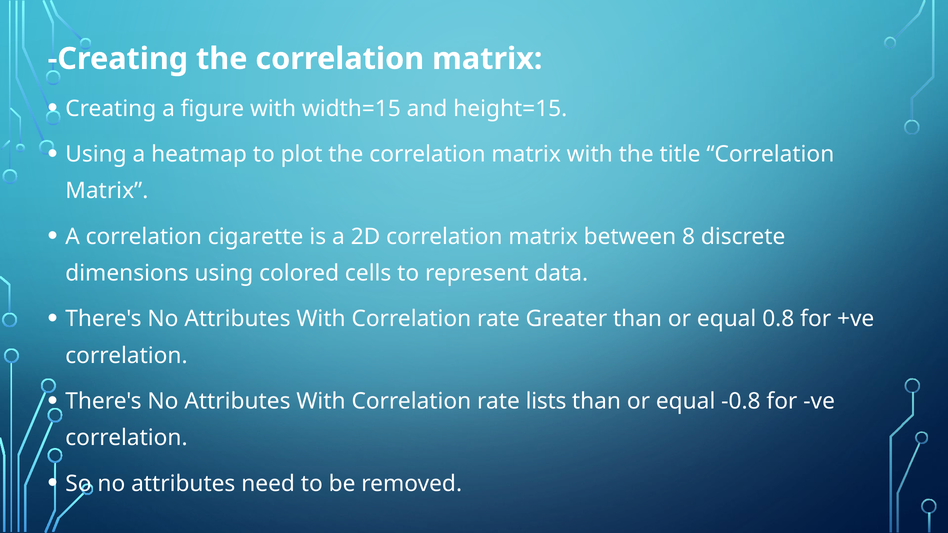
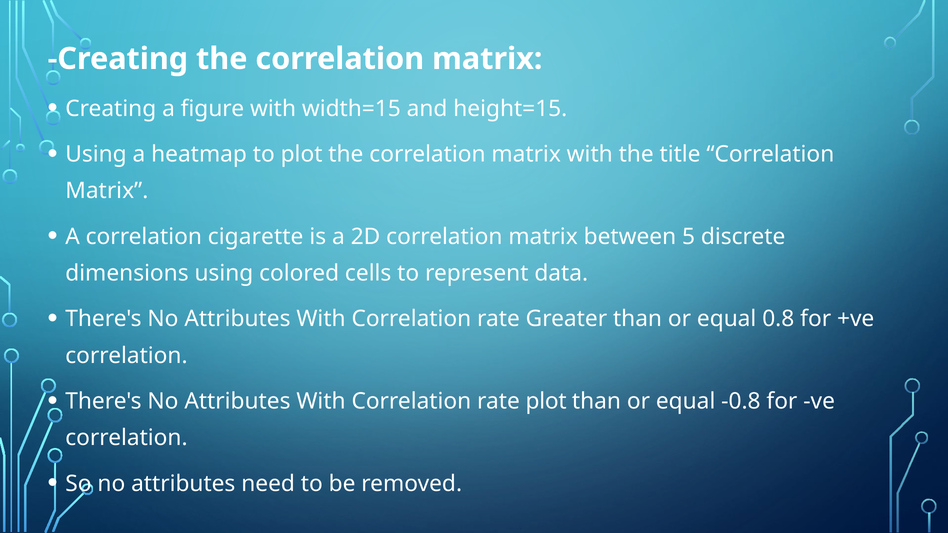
8: 8 -> 5 (689, 237)
rate lists: lists -> plot (546, 401)
